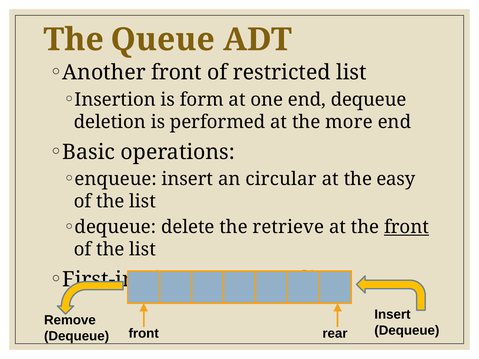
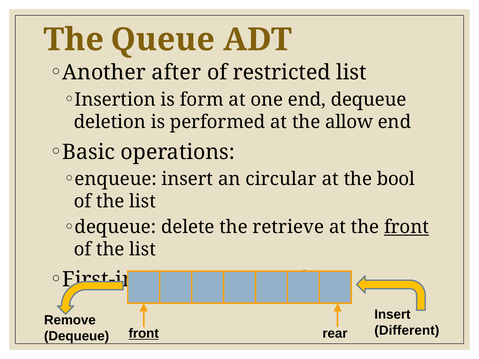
Another front: front -> after (176, 73)
more: more -> allow (349, 122)
easy: easy -> bool (396, 179)
Dequeue: Dequeue -> Different (407, 331)
front underline: none -> present (144, 334)
